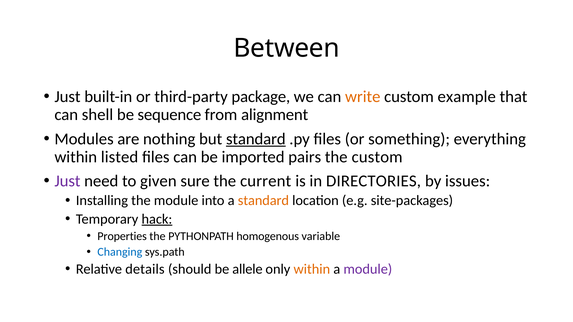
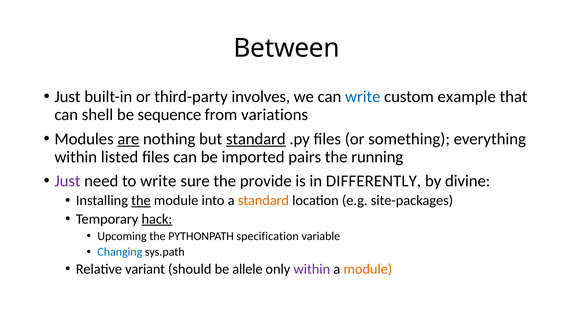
package: package -> involves (261, 97)
write colour: orange -> blue (363, 97)
alignment: alignment -> variations (275, 115)
are underline: none -> present (128, 139)
the custom: custom -> running (377, 157)
to given: given -> write (158, 181)
current: current -> provide (266, 181)
DIRECTORIES: DIRECTORIES -> DIFFERENTLY (374, 181)
issues: issues -> divine (468, 181)
the underline: none -> present (141, 201)
Properties: Properties -> Upcoming (122, 236)
homogenous: homogenous -> specification (268, 236)
details: details -> variant (145, 269)
within colour: orange -> purple (312, 269)
module colour: purple -> orange (368, 269)
